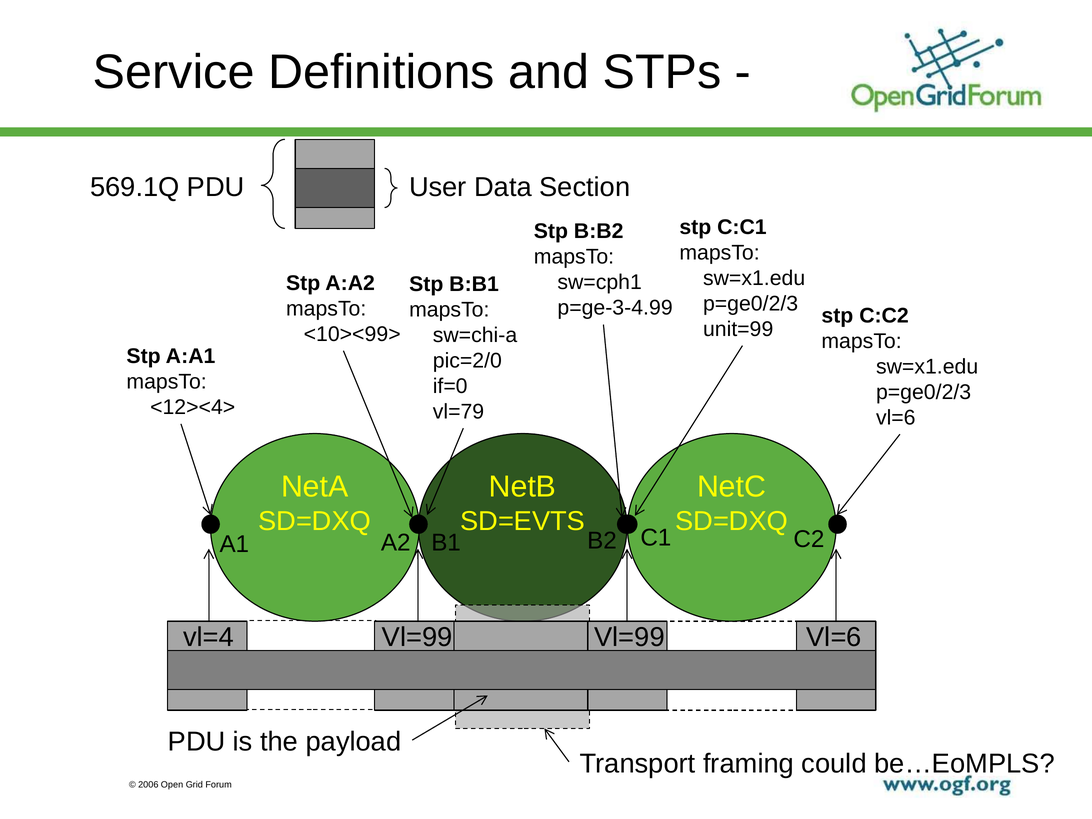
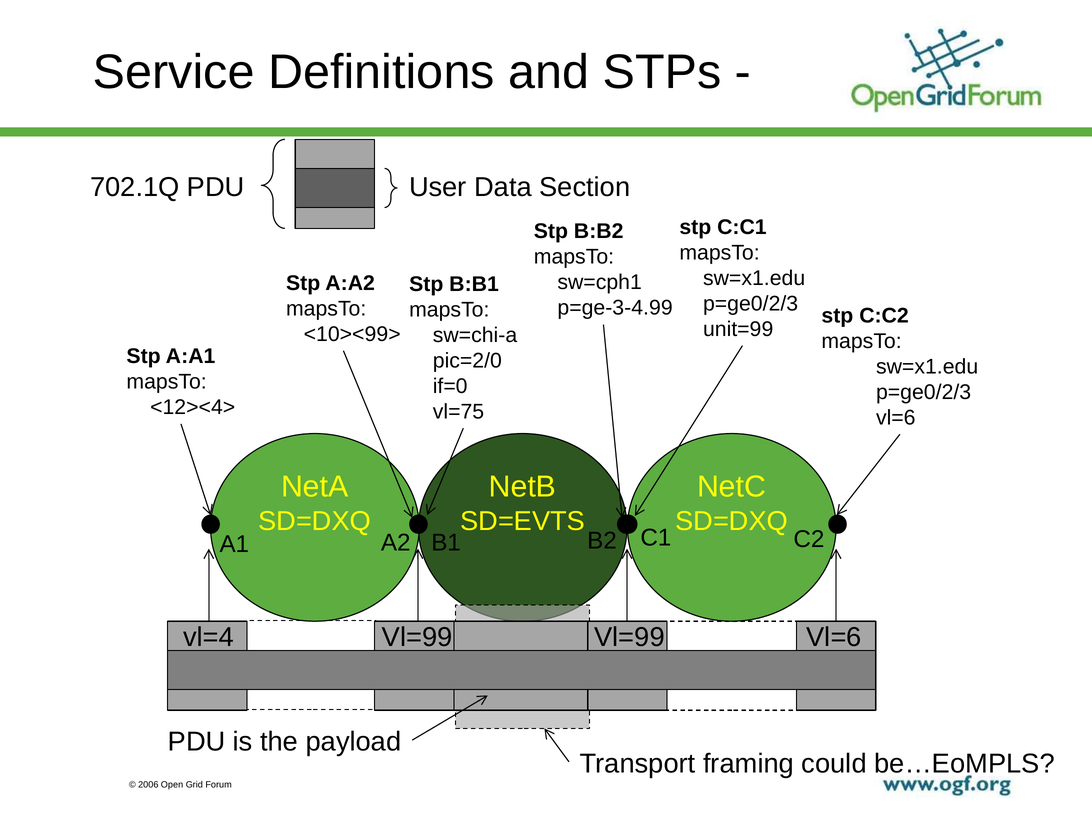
569.1Q: 569.1Q -> 702.1Q (135, 187)
vl=79: vl=79 -> vl=75 (458, 412)
